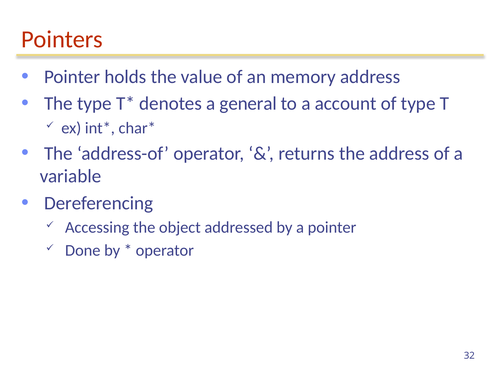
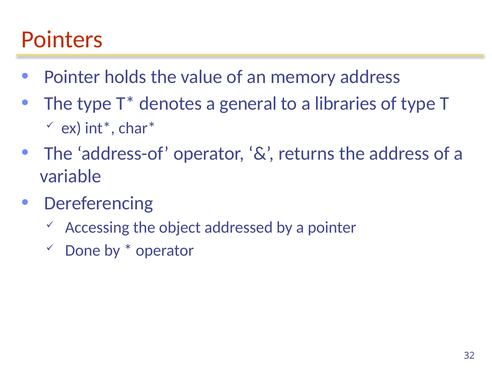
account: account -> libraries (346, 104)
